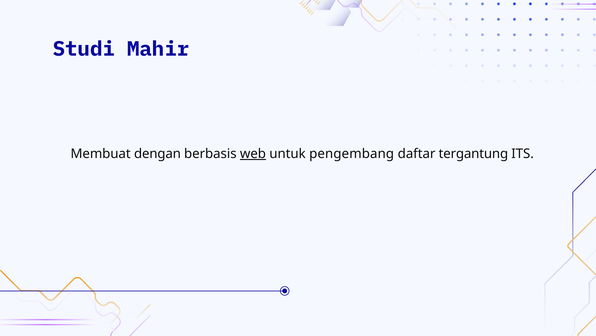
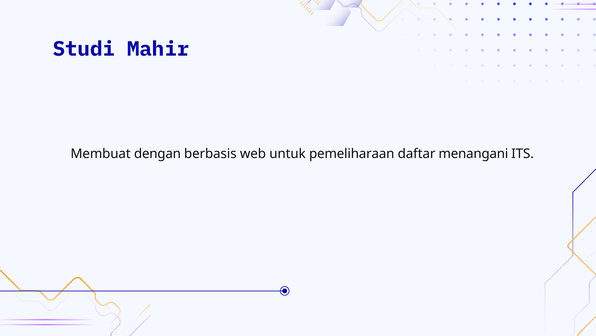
web underline: present -> none (253, 154)
pengembang: pengembang -> pemeliharaan (352, 154)
tergantung: tergantung -> menangani (473, 154)
